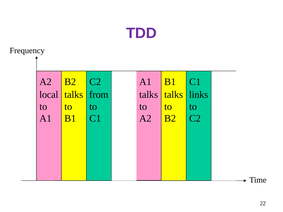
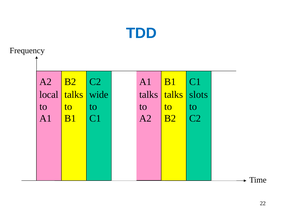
TDD colour: purple -> blue (141, 33)
from: from -> wide (99, 95)
links: links -> slots (199, 95)
